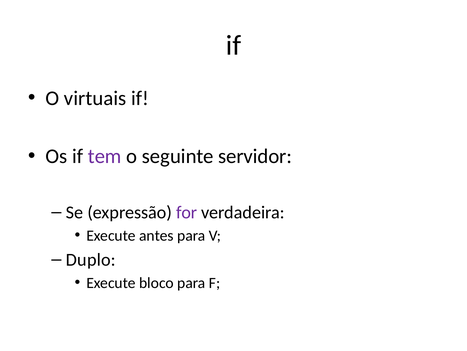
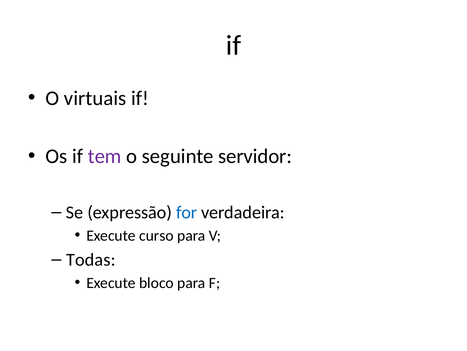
for colour: purple -> blue (187, 212)
antes: antes -> curso (156, 235)
Duplo: Duplo -> Todas (91, 259)
